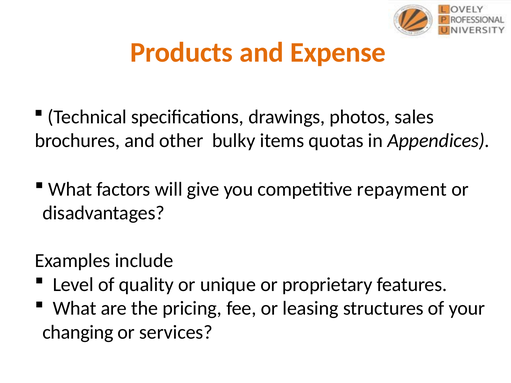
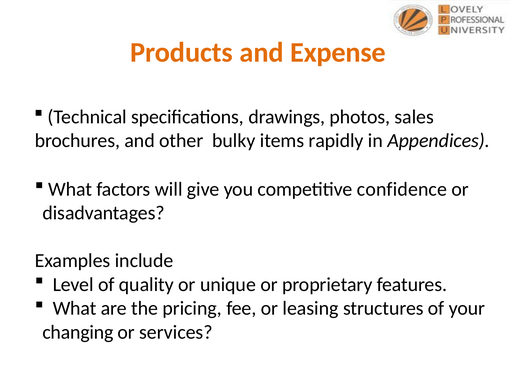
quotas: quotas -> rapidly (336, 141)
repayment: repayment -> confidence (402, 189)
